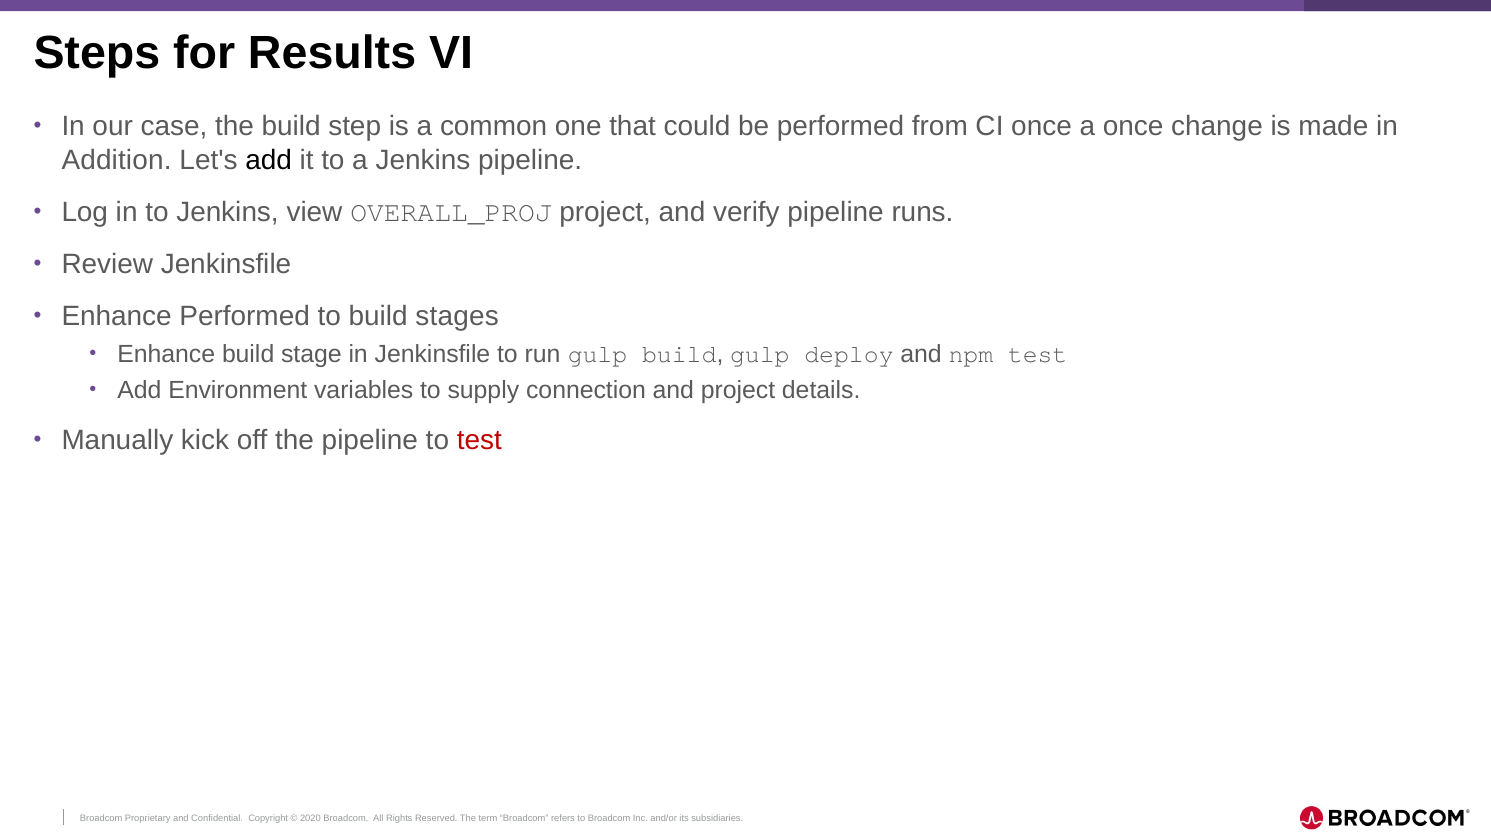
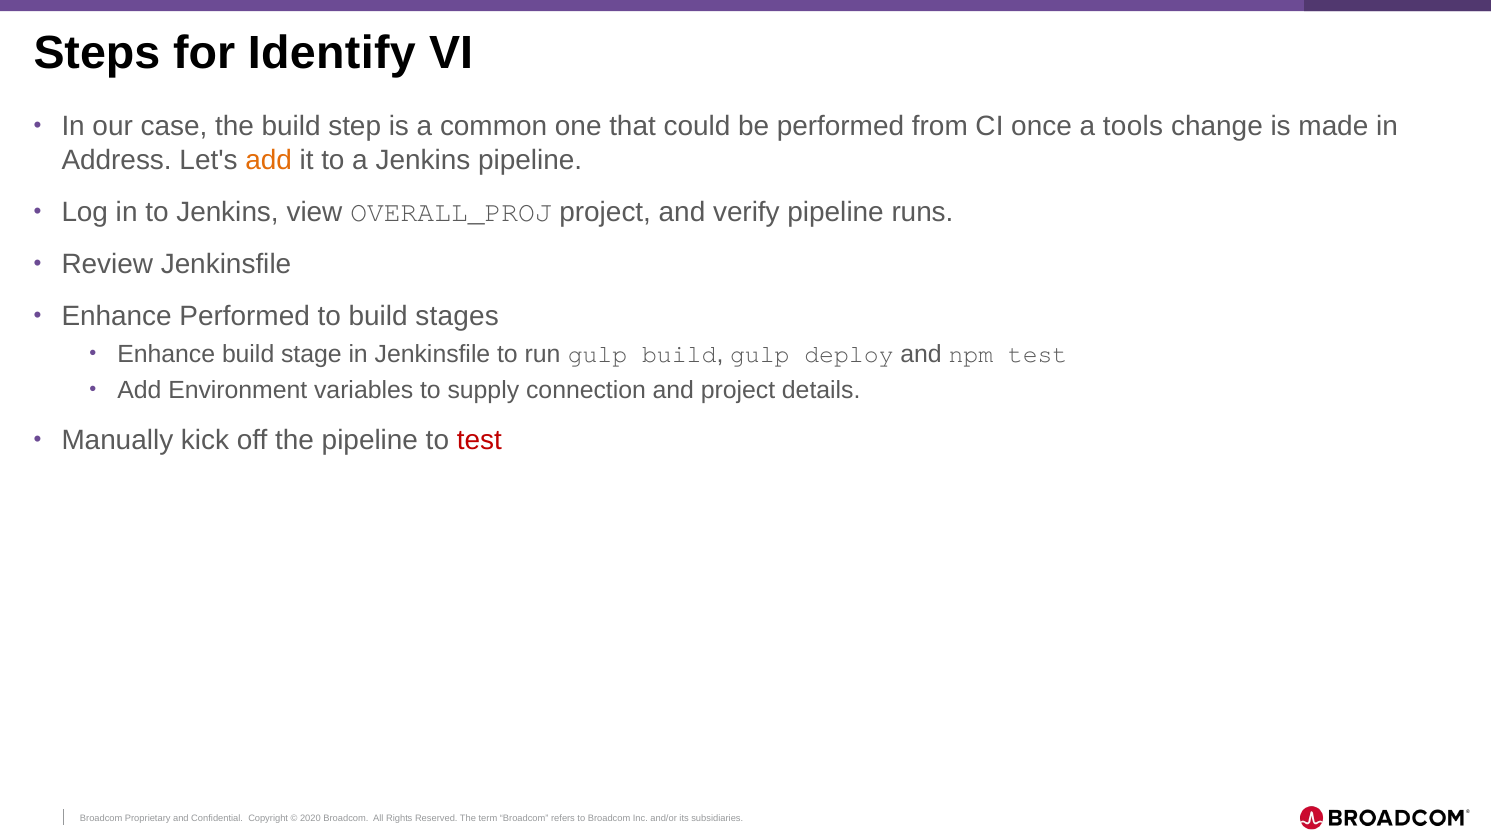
Results: Results -> Identify (332, 53)
a once: once -> tools (1133, 127)
Addition: Addition -> Address (117, 160)
add colour: black -> orange (269, 160)
